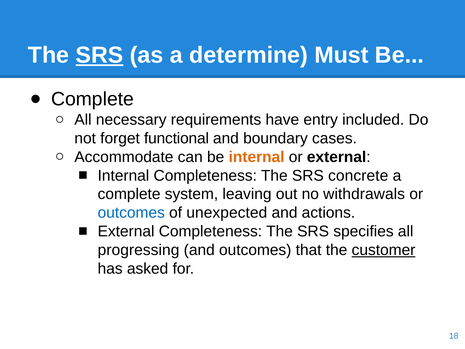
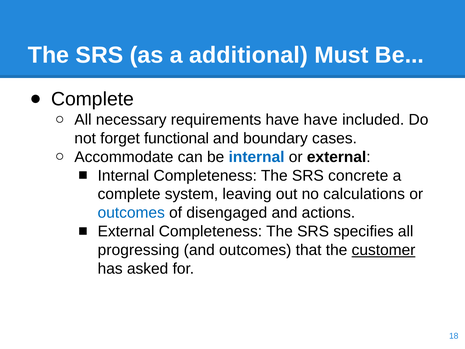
SRS underline: present -> none (99, 55)
determine: determine -> additional (249, 55)
have entry: entry -> have (321, 120)
internal colour: orange -> blue (257, 157)
withdrawals: withdrawals -> calculations (364, 194)
unexpected: unexpected -> disengaged (227, 213)
